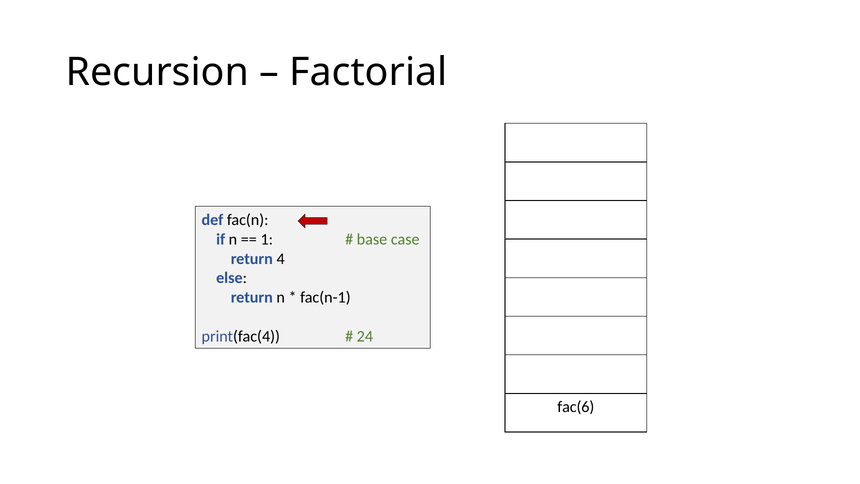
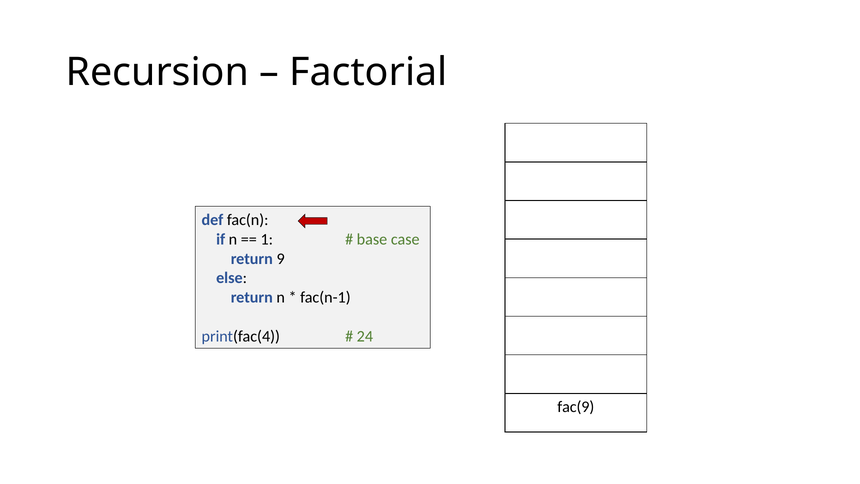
4: 4 -> 9 (281, 259)
fac(6: fac(6 -> fac(9 (576, 407)
